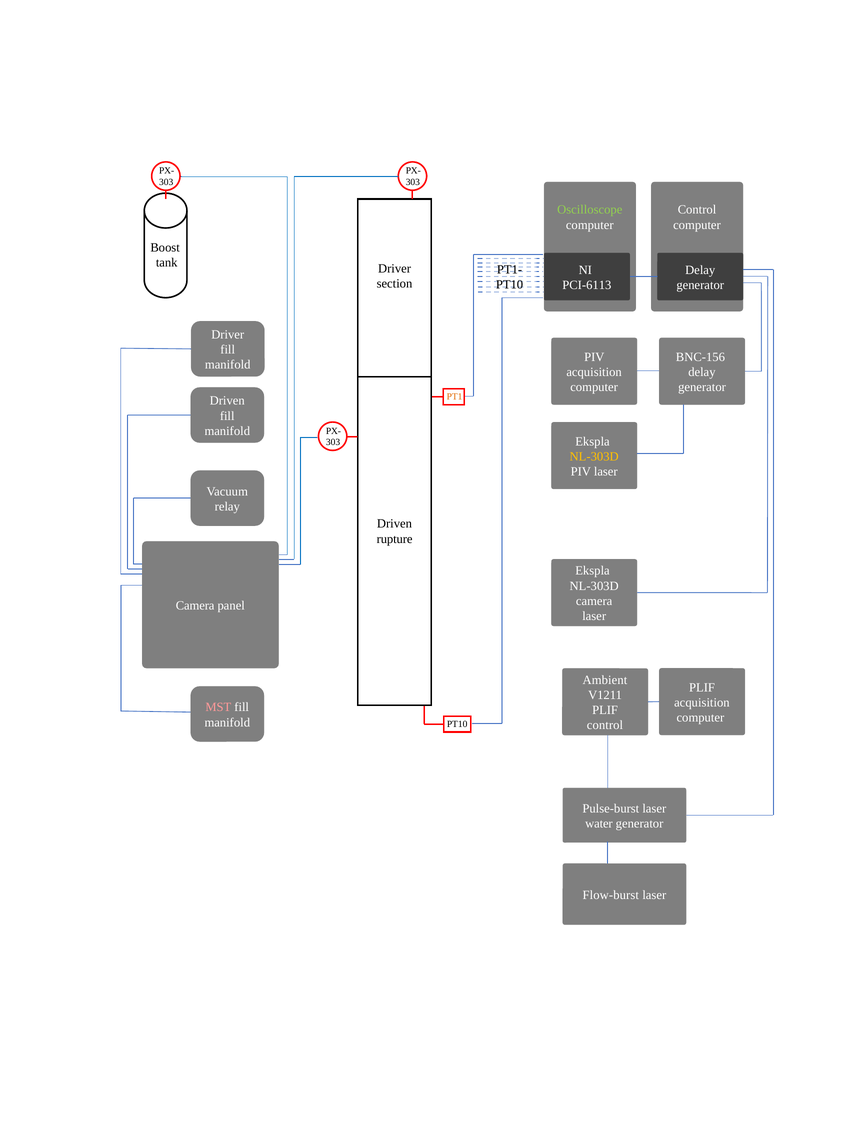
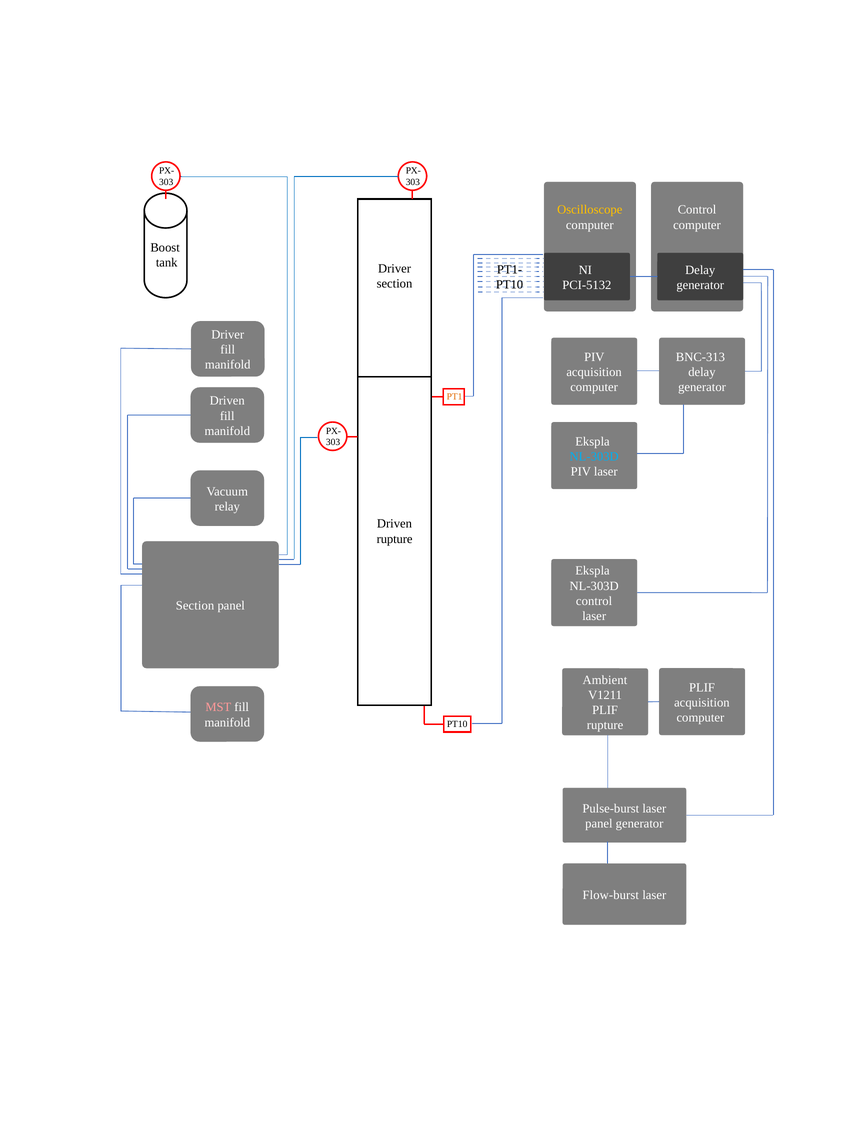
Oscilloscope colour: light green -> yellow (590, 210)
PCI-6113: PCI-6113 -> PCI-5132 (587, 285)
BNC-156: BNC-156 -> BNC-313 (700, 357)
NL-303D colour: yellow -> light blue (594, 456)
camera: camera -> control (594, 601)
Camera: Camera -> Section (195, 605)
control: control -> rupture (605, 725)
water: water -> panel (599, 823)
